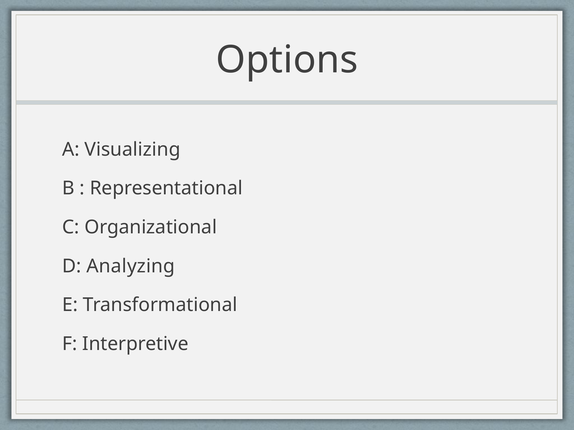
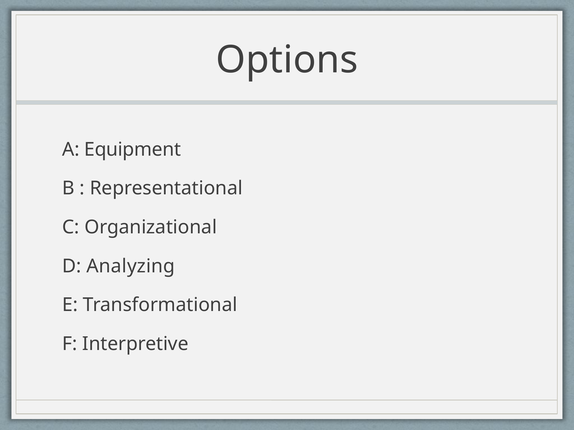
Visualizing: Visualizing -> Equipment (133, 150)
